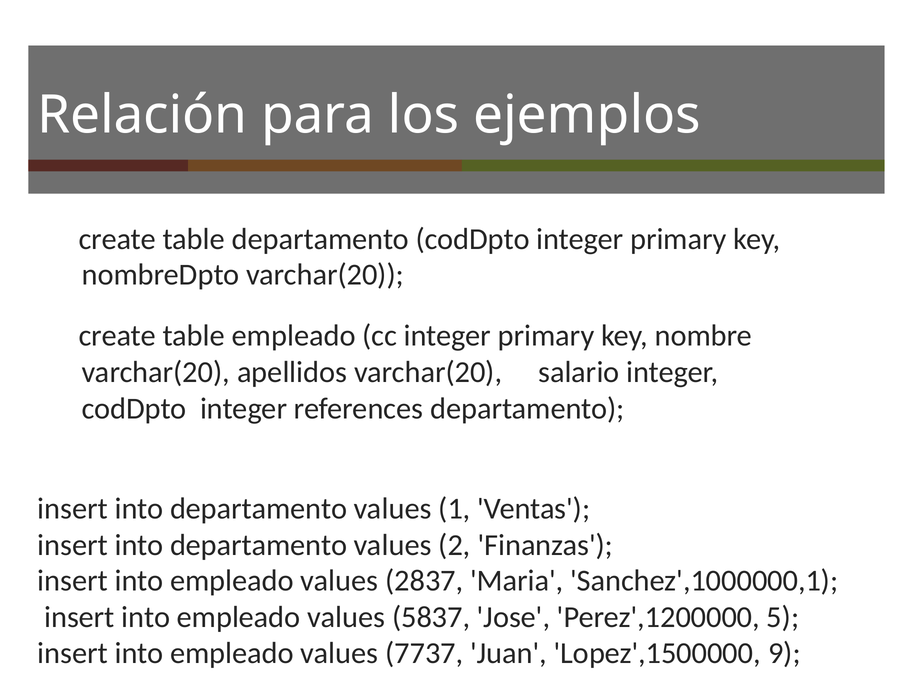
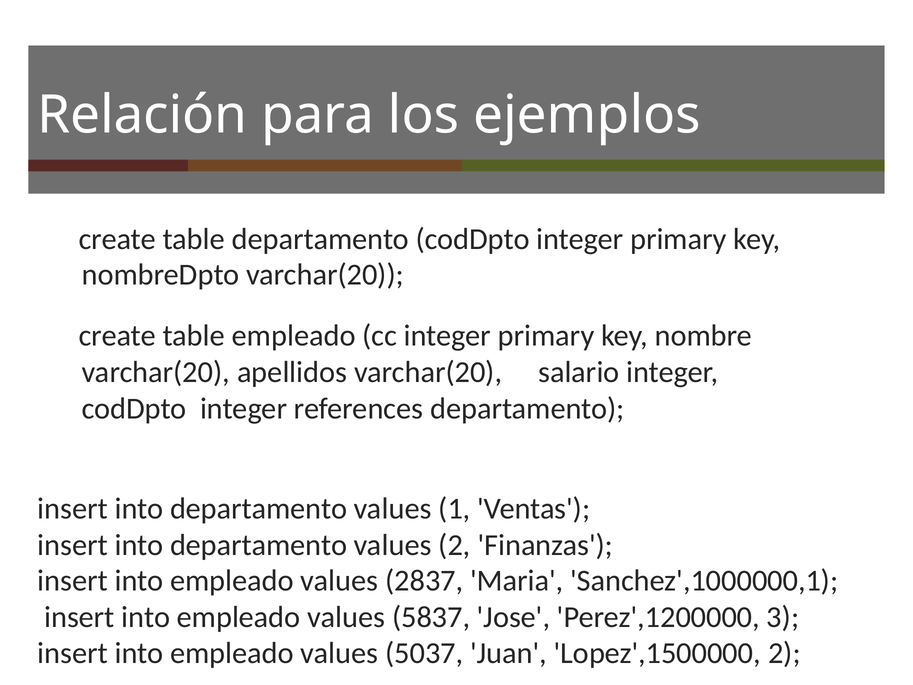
5: 5 -> 3 (783, 617)
7737: 7737 -> 5037 (424, 653)
Lopez',1500000 9: 9 -> 2 (784, 653)
